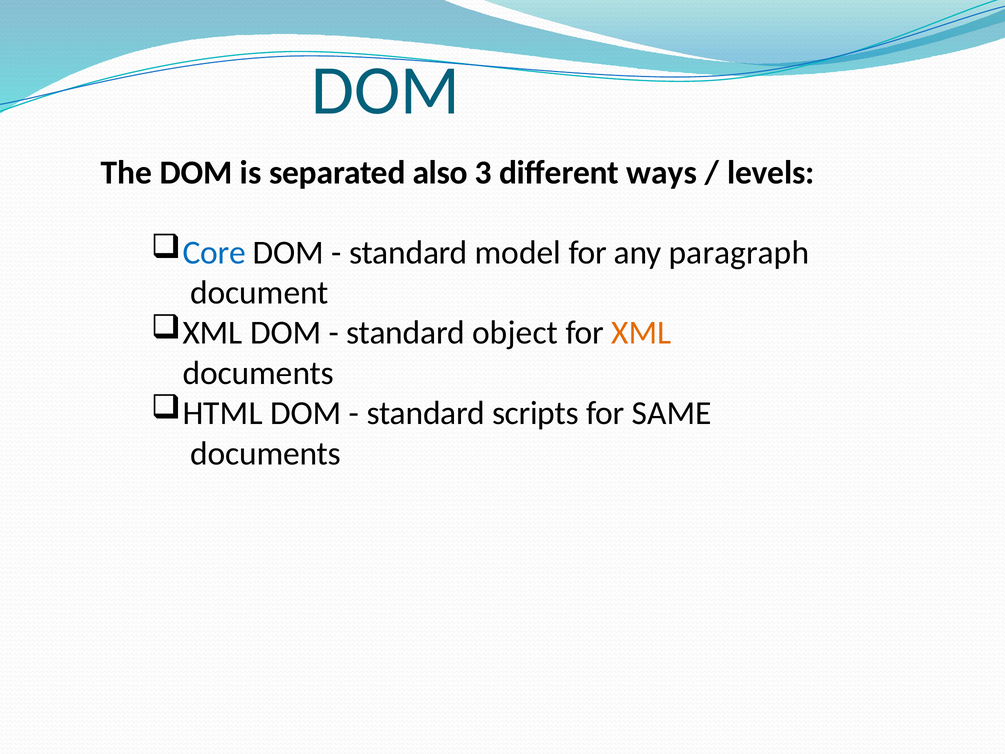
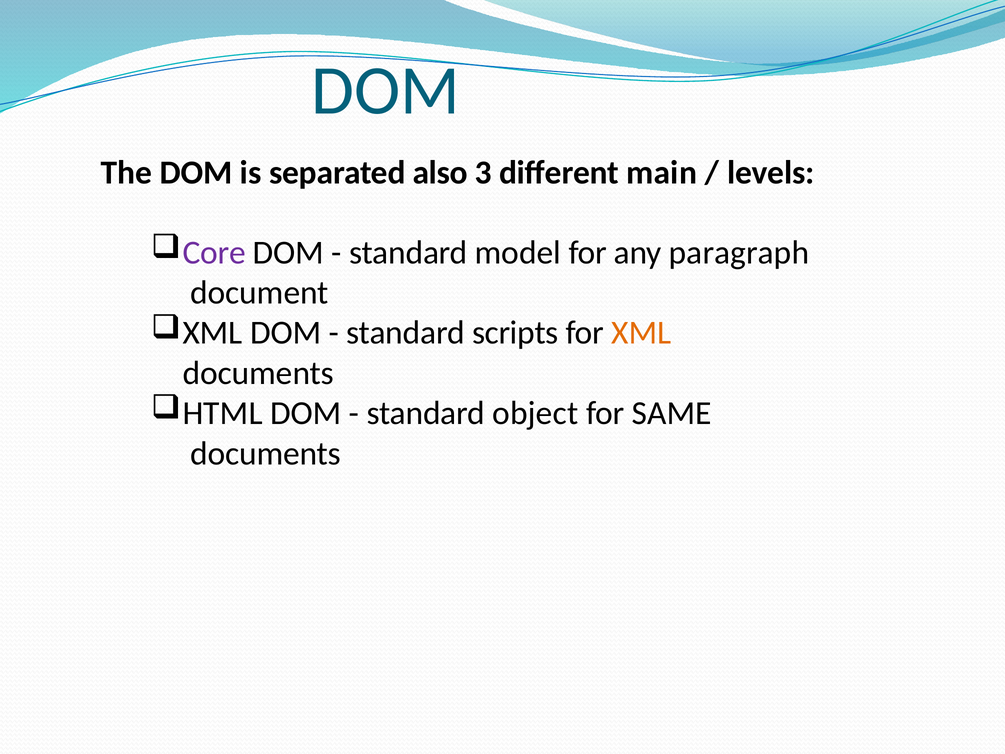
ways: ways -> main (662, 173)
Core colour: blue -> purple (214, 252)
object: object -> scripts (515, 333)
scripts: scripts -> object (535, 413)
